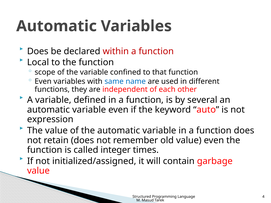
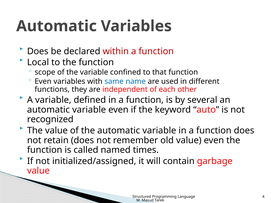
expression: expression -> recognized (50, 120)
integer: integer -> named (116, 150)
